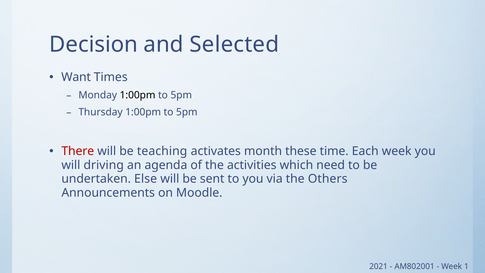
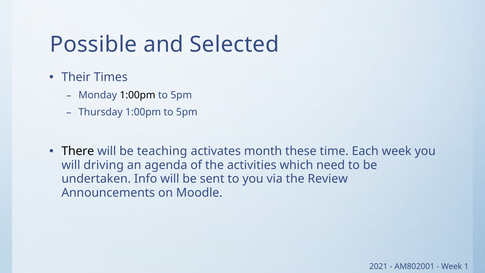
Decision: Decision -> Possible (93, 44)
Want: Want -> Their (76, 77)
There colour: red -> black (78, 151)
Else: Else -> Info (146, 179)
Others: Others -> Review (328, 179)
